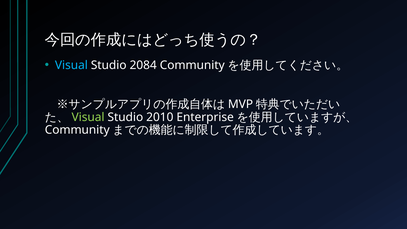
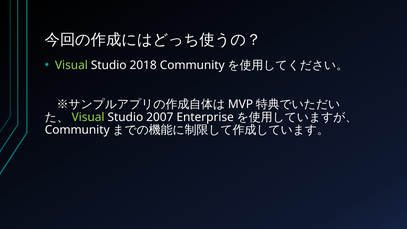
Visual colour: light blue -> light green (71, 65)
2084: 2084 -> 2018 (143, 65)
2010: 2010 -> 2007 (160, 117)
